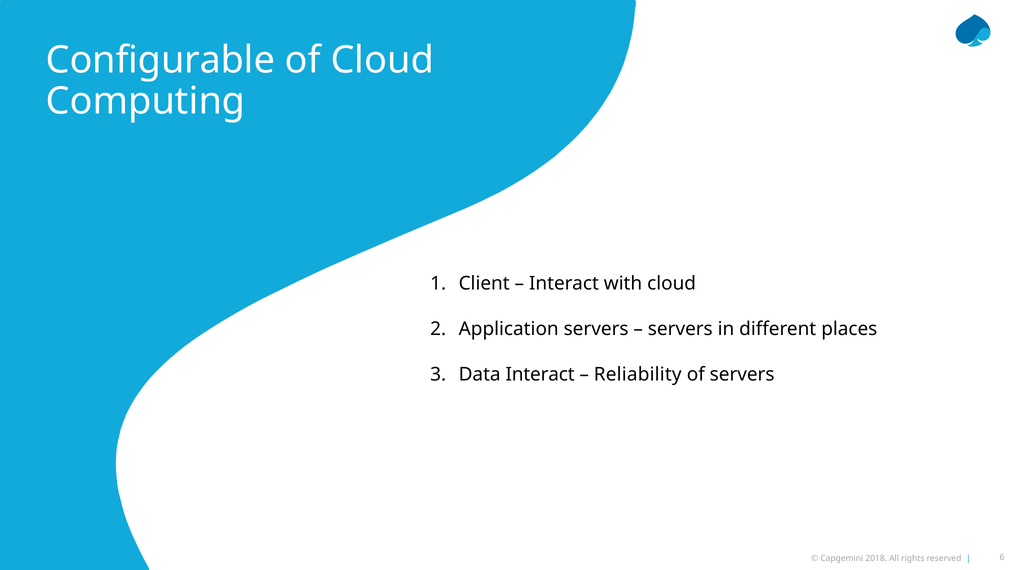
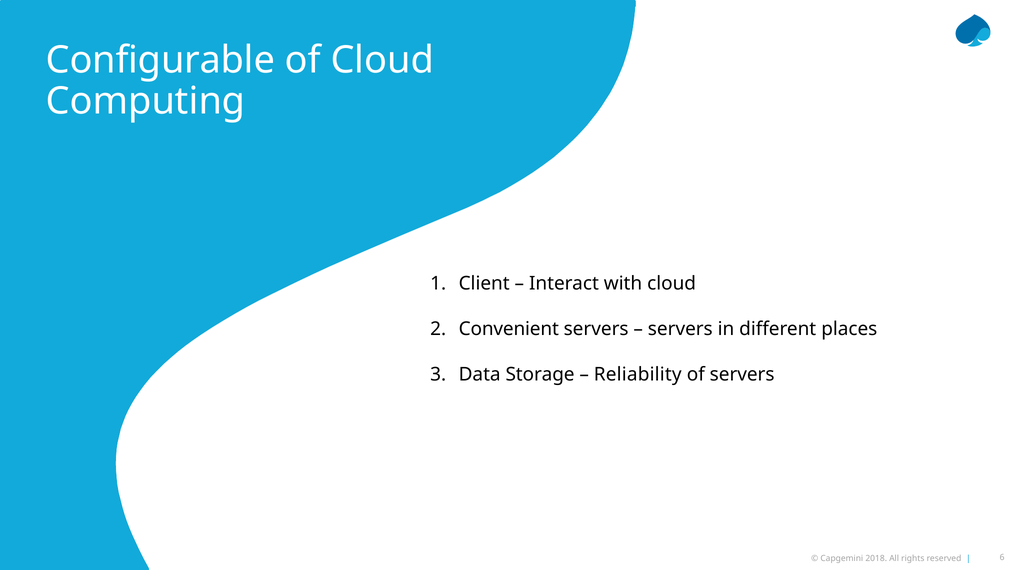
Application: Application -> Convenient (509, 329)
Data Interact: Interact -> Storage (540, 375)
